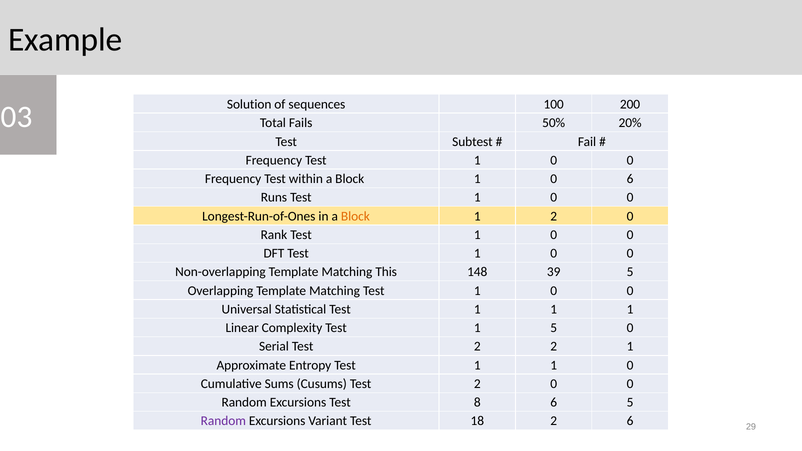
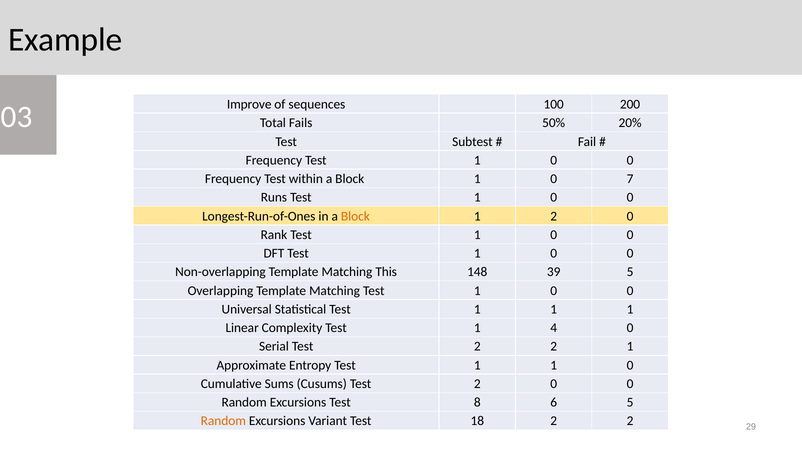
Solution: Solution -> Improve (249, 104)
0 6: 6 -> 7 (630, 179)
1 5: 5 -> 4 (554, 328)
Random colour: purple -> orange (223, 421)
18 2 6: 6 -> 2 (630, 421)
